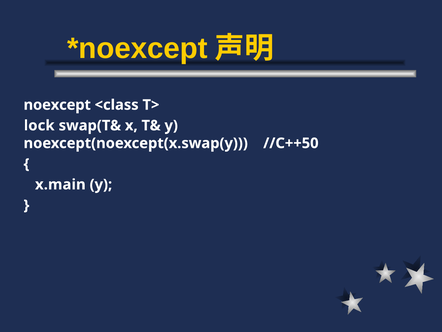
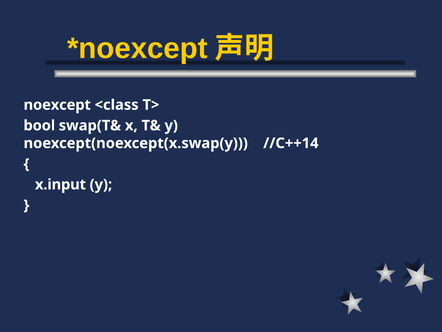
lock: lock -> bool (39, 125)
//C++50: //C++50 -> //C++14 (291, 143)
x.main: x.main -> x.input (61, 184)
